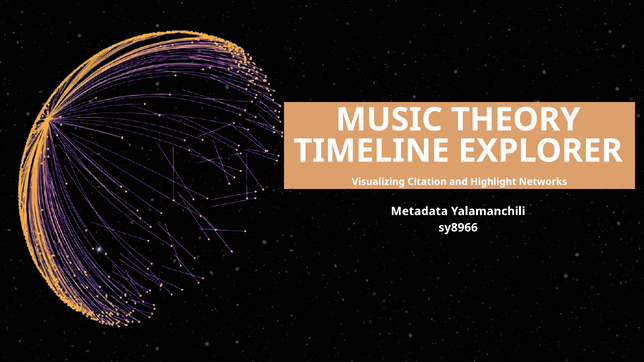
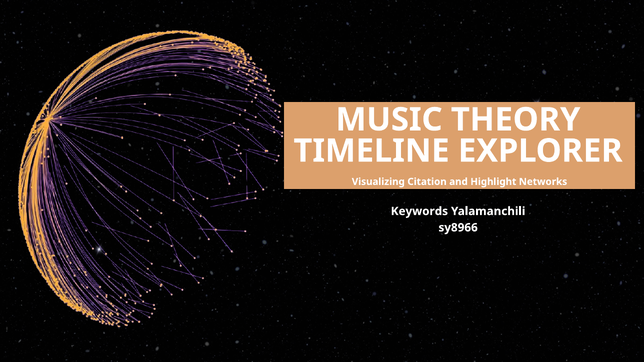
Metadata: Metadata -> Keywords (419, 211)
